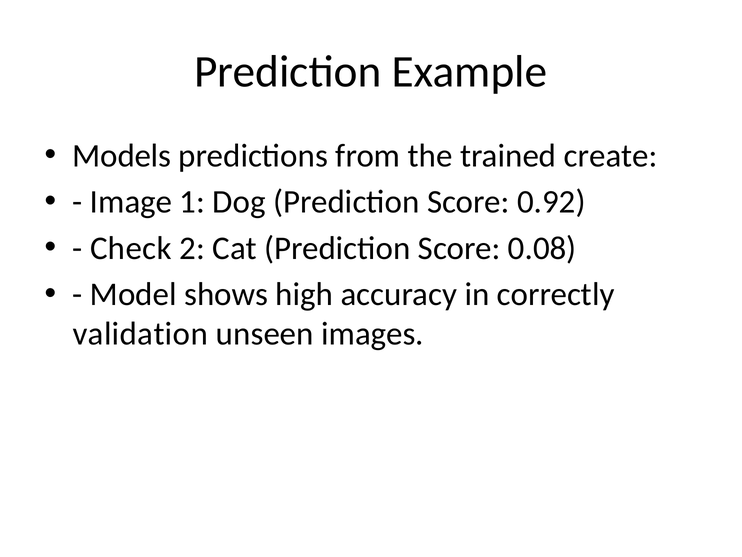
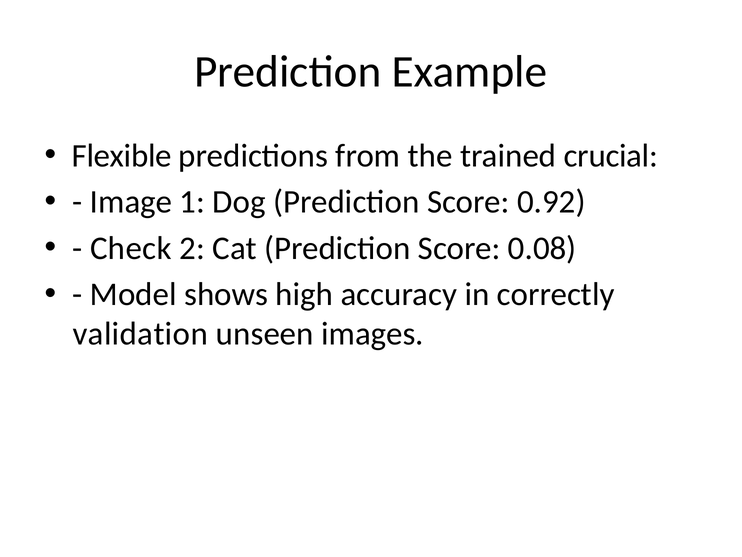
Models: Models -> Flexible (122, 156)
create: create -> crucial (611, 156)
